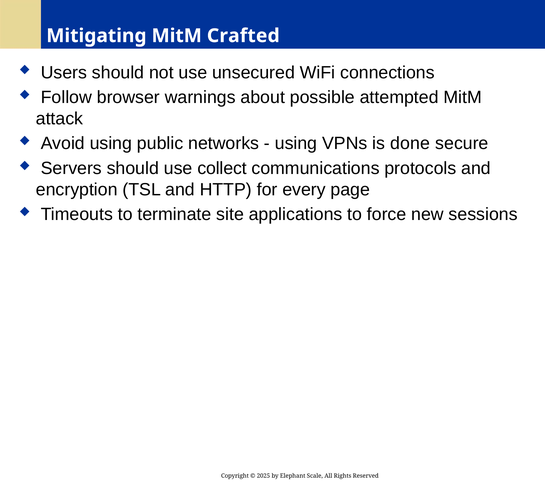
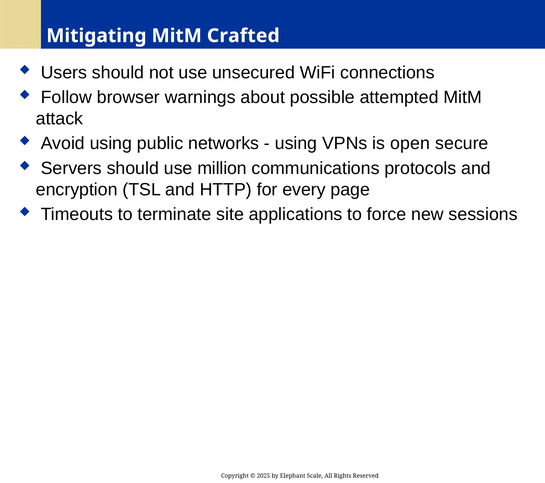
done: done -> open (410, 143)
collect: collect -> million (222, 168)
